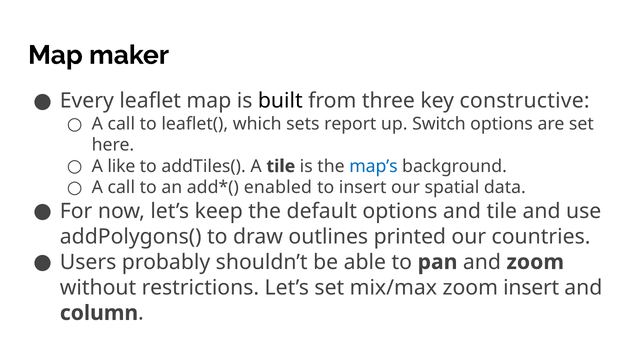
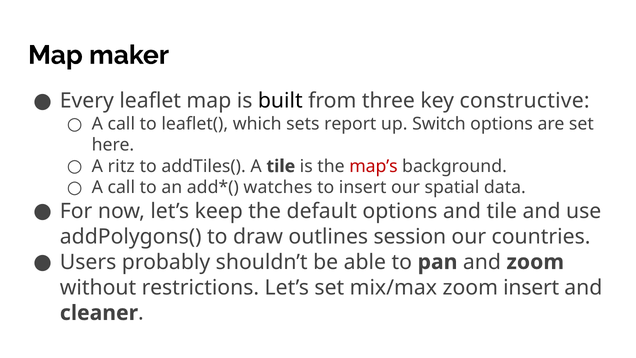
like: like -> ritz (121, 166)
map’s colour: blue -> red (373, 166)
enabled: enabled -> watches (278, 187)
printed: printed -> session (410, 236)
column: column -> cleaner (99, 313)
